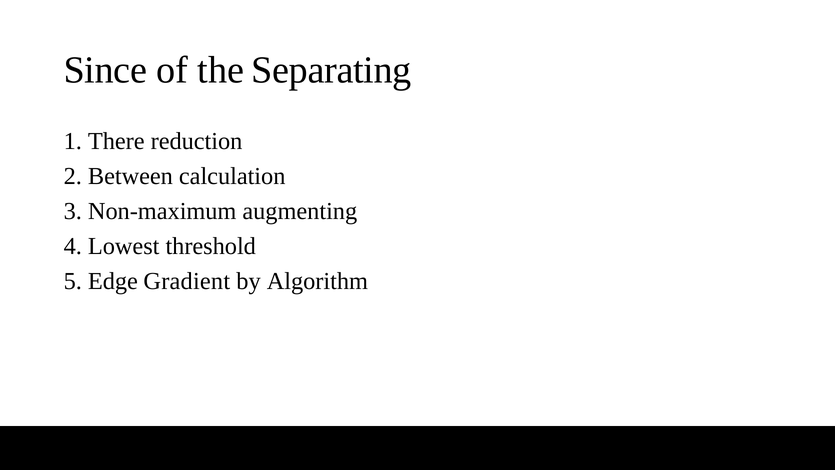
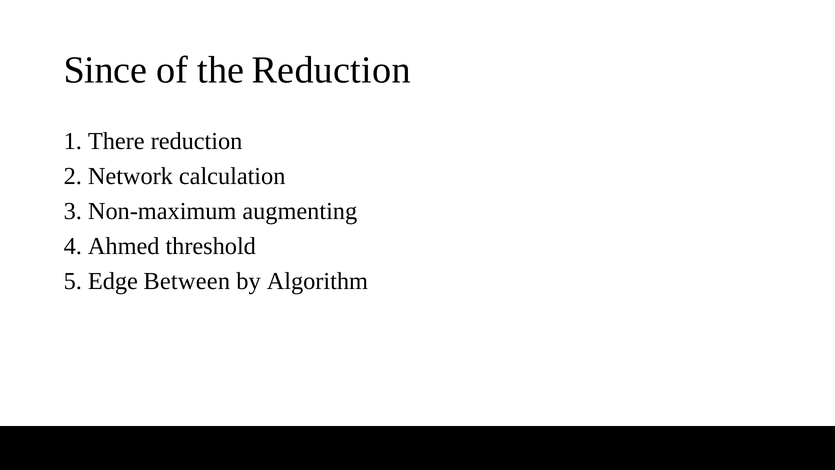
the Separating: Separating -> Reduction (331, 70)
Between: Between -> Network (130, 176)
Lowest: Lowest -> Ahmed (124, 246)
Gradient: Gradient -> Between (187, 281)
